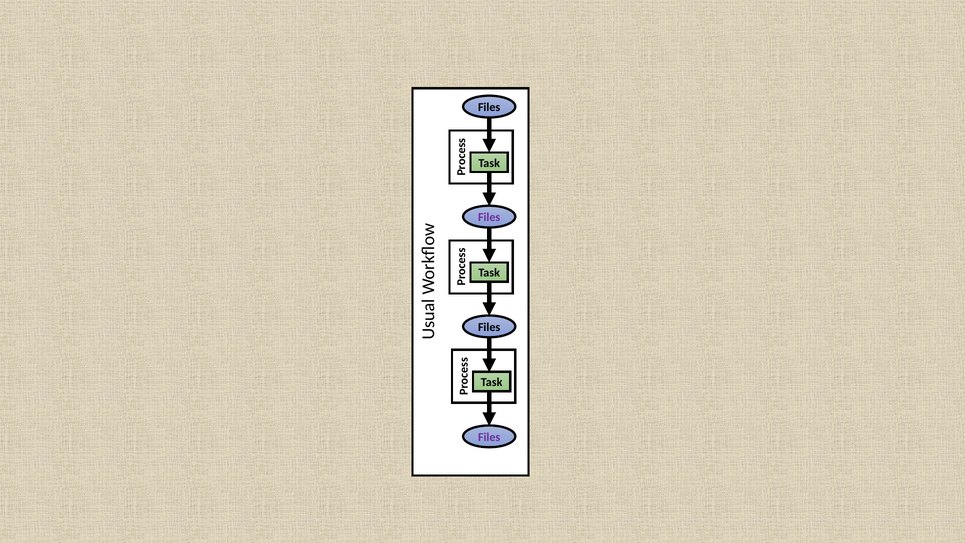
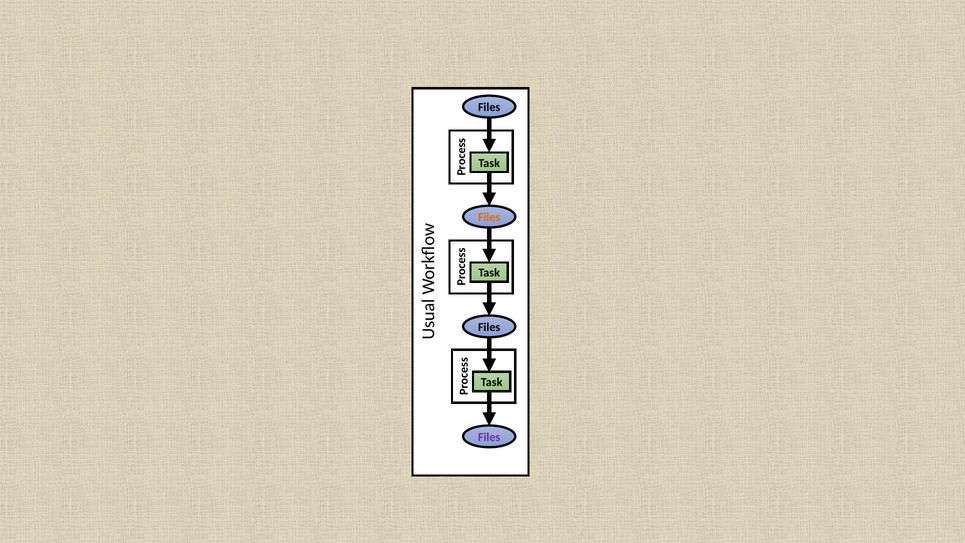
Files colour: purple -> orange (489, 217)
